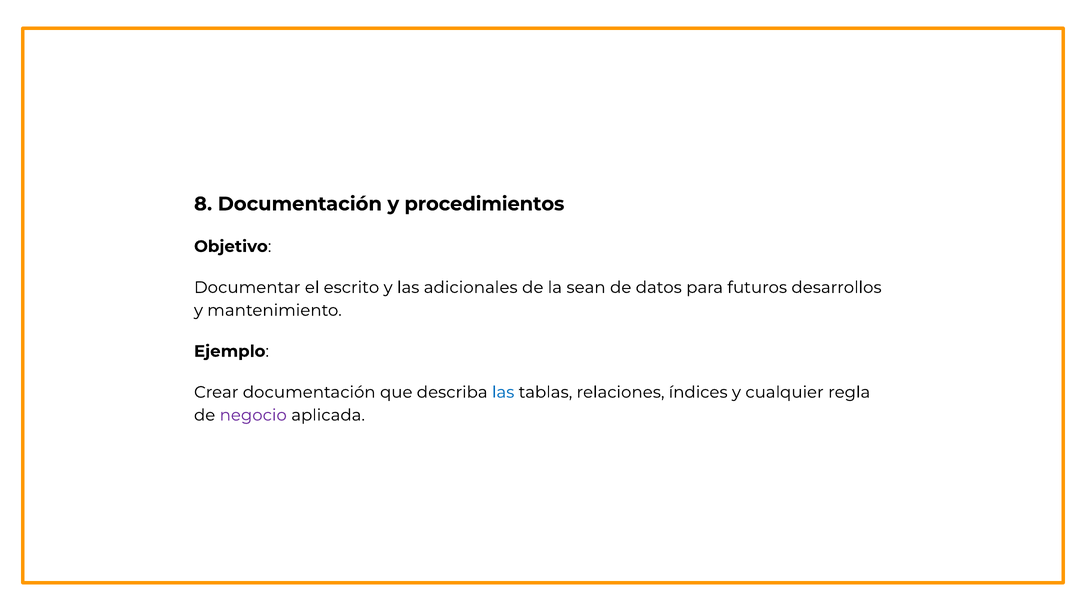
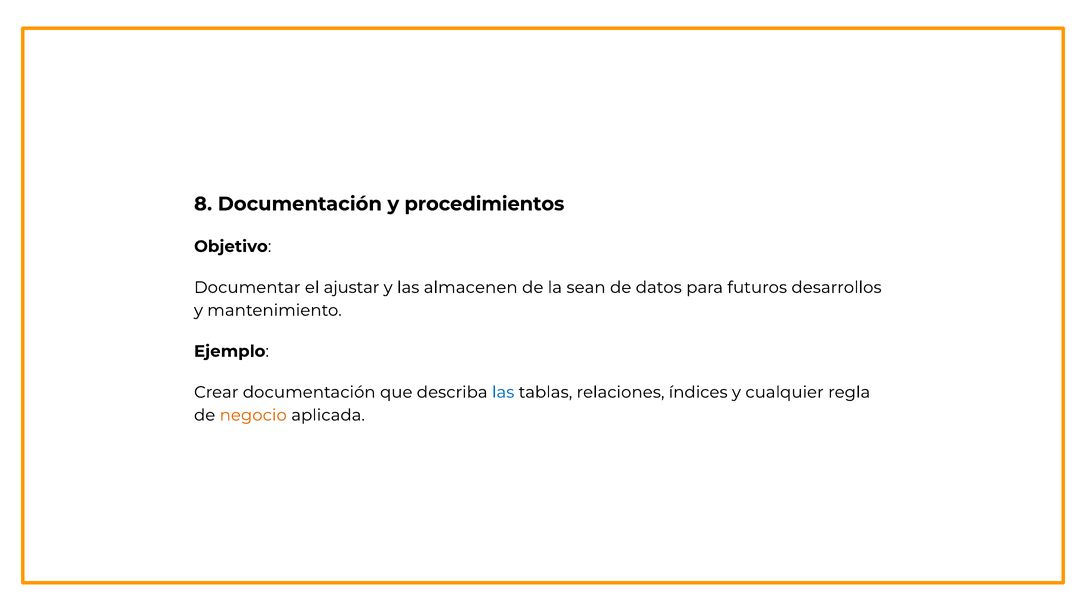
escrito: escrito -> ajustar (351, 287)
adicionales: adicionales -> almacenen (471, 287)
negocio colour: purple -> orange (253, 415)
